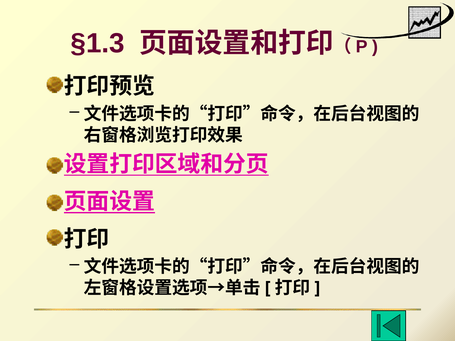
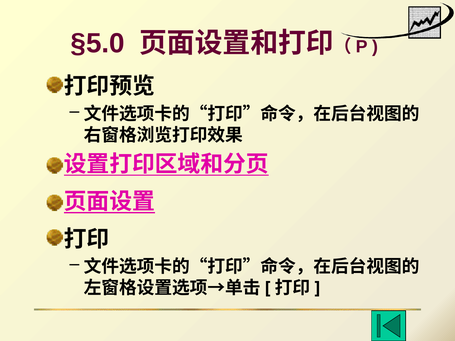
§1.3: §1.3 -> §5.0 (98, 43)
